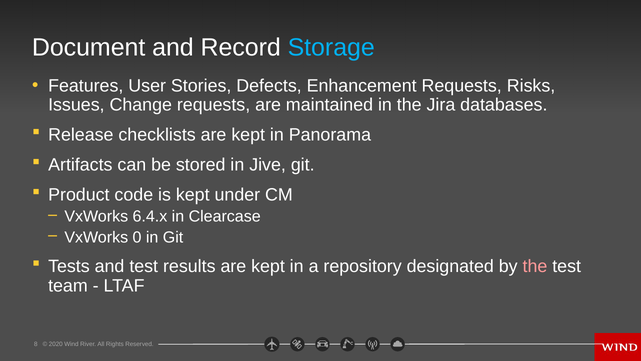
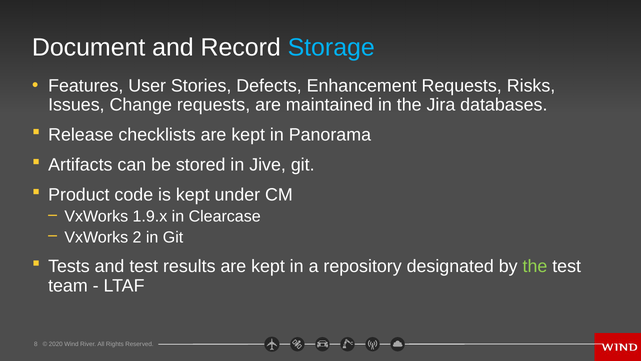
6.4.x: 6.4.x -> 1.9.x (150, 216)
0: 0 -> 2 (137, 237)
the colour: pink -> light green (535, 266)
